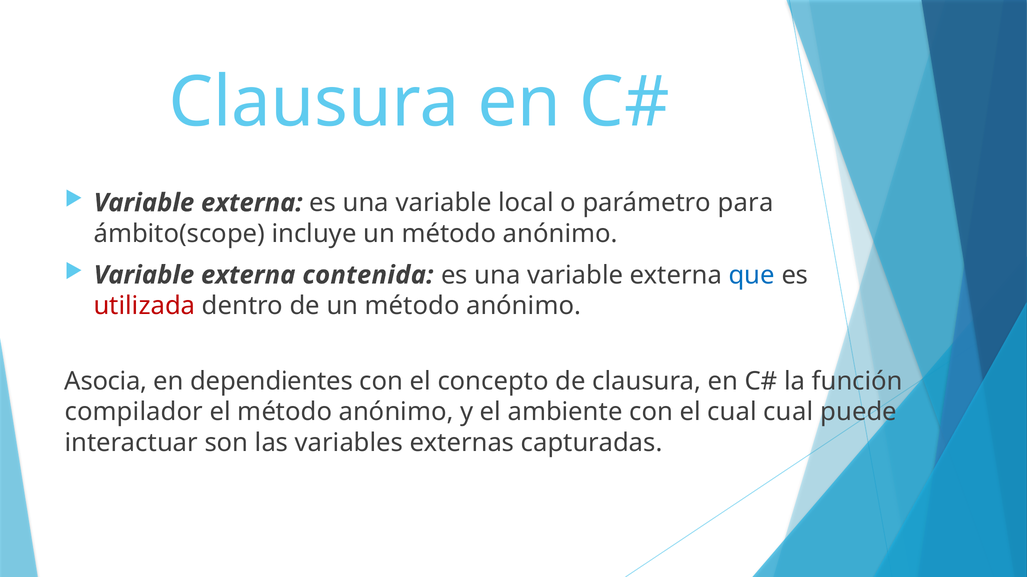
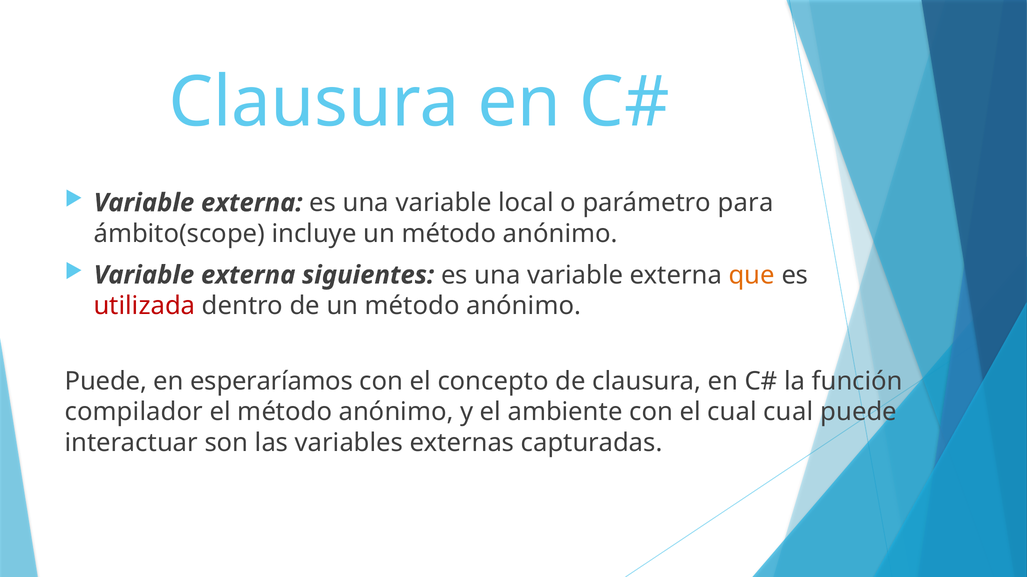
contenida: contenida -> siguientes (368, 275)
que colour: blue -> orange (752, 275)
Asocia: Asocia -> Puede (106, 382)
dependientes: dependientes -> esperaríamos (272, 382)
